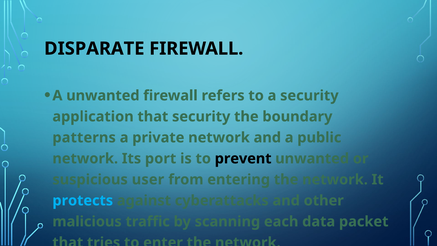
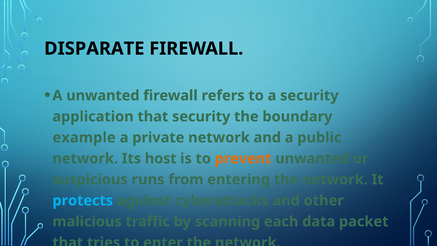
patterns: patterns -> example (84, 137)
port: port -> host (161, 158)
prevent colour: black -> orange (243, 158)
user: user -> runs (148, 179)
